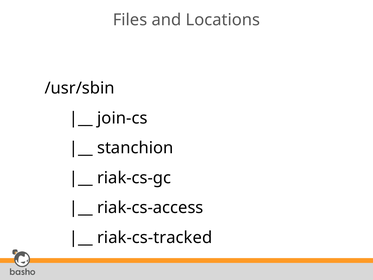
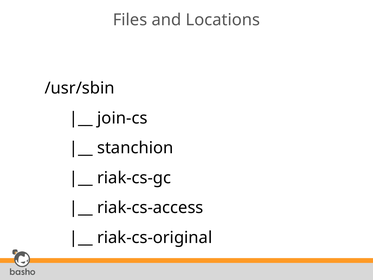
riak-cs-tracked: riak-cs-tracked -> riak-cs-original (155, 237)
